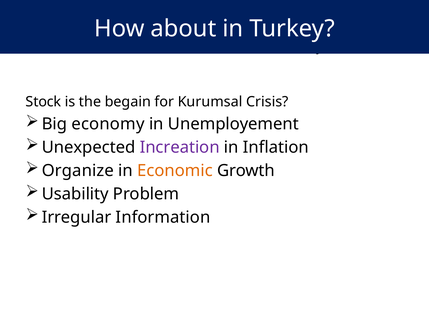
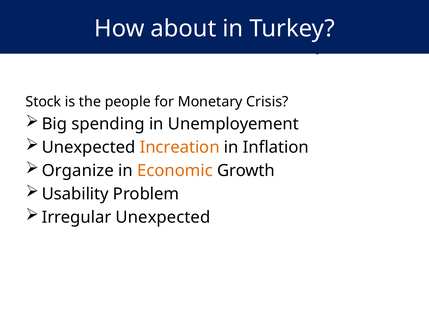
begain: begain -> people (128, 102)
Kurumsal: Kurumsal -> Monetary (210, 102)
economy: economy -> spending (108, 124)
Increation colour: purple -> orange (180, 147)
Irregular Information: Information -> Unexpected (163, 217)
